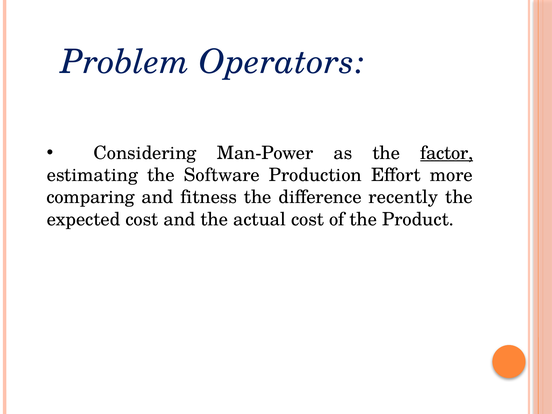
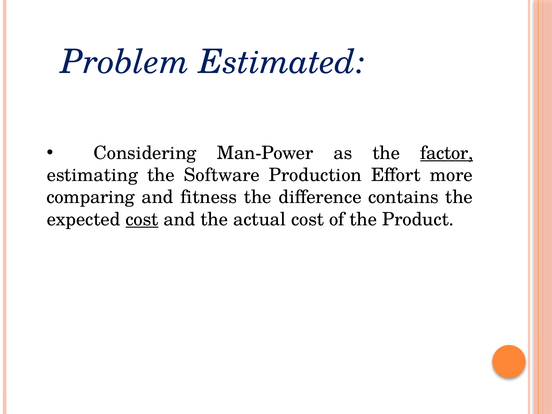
Operators: Operators -> Estimated (282, 62)
recently: recently -> contains (403, 197)
cost underline: none -> present (142, 219)
